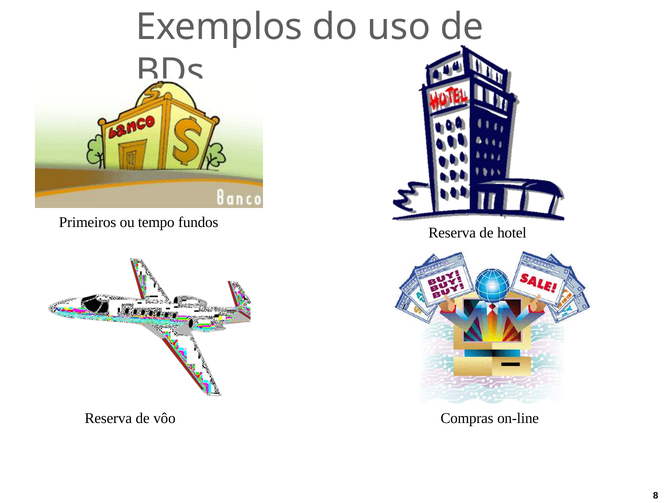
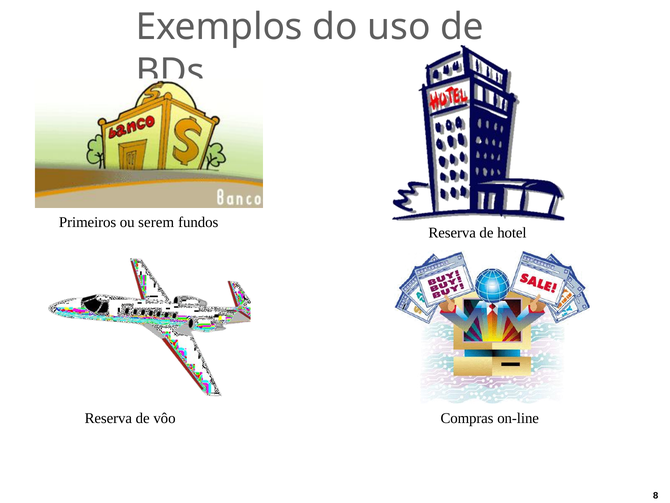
tempo: tempo -> serem (156, 222)
